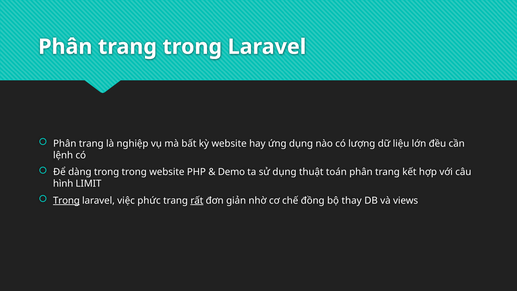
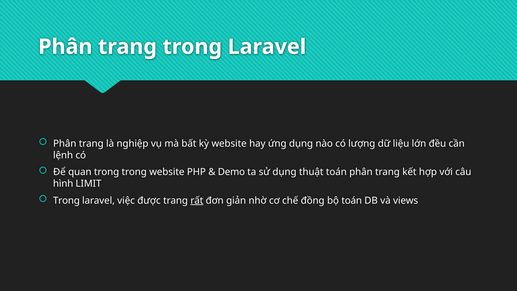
dàng: dàng -> quan (80, 172)
Trong underline: present -> none (66, 200)
phức: phức -> được (149, 200)
bộ thay: thay -> toán (352, 200)
